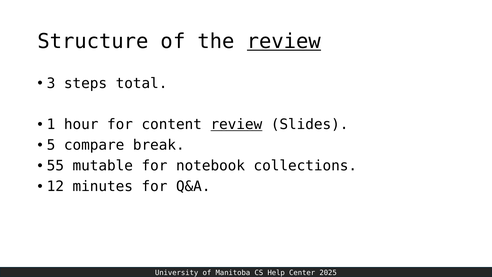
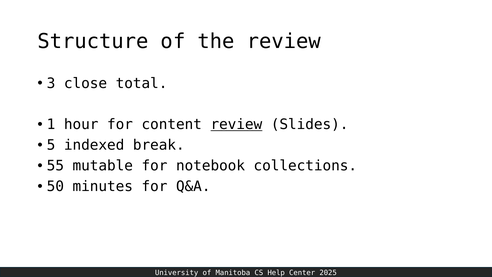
review underline: present -> none (284, 41)
steps: steps -> close (86, 83)
compare: compare -> indexed (94, 145)
12: 12 -> 50 (55, 186)
